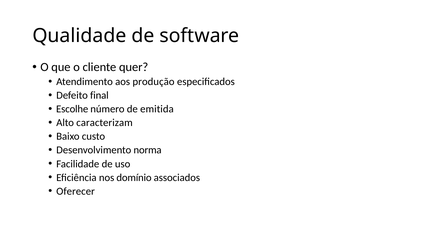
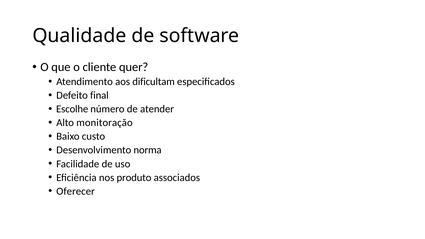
produção: produção -> dificultam (154, 82)
emitida: emitida -> atender (157, 109)
caracterizam: caracterizam -> monitoração (104, 123)
domínio: domínio -> produto (134, 178)
